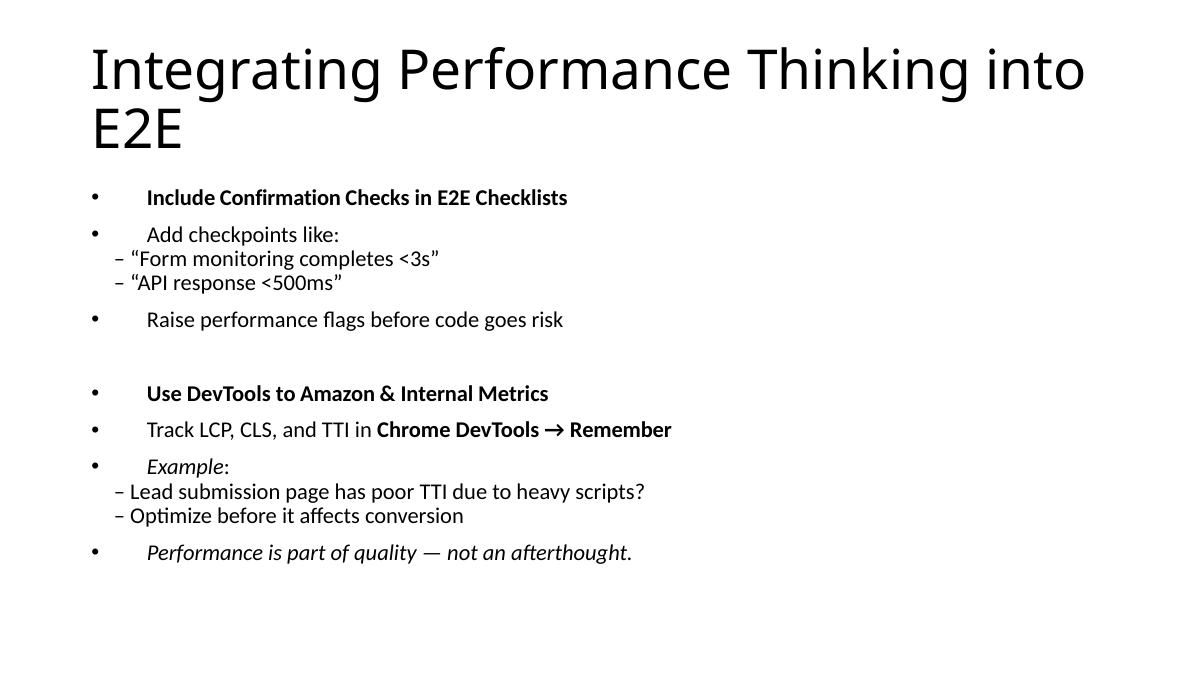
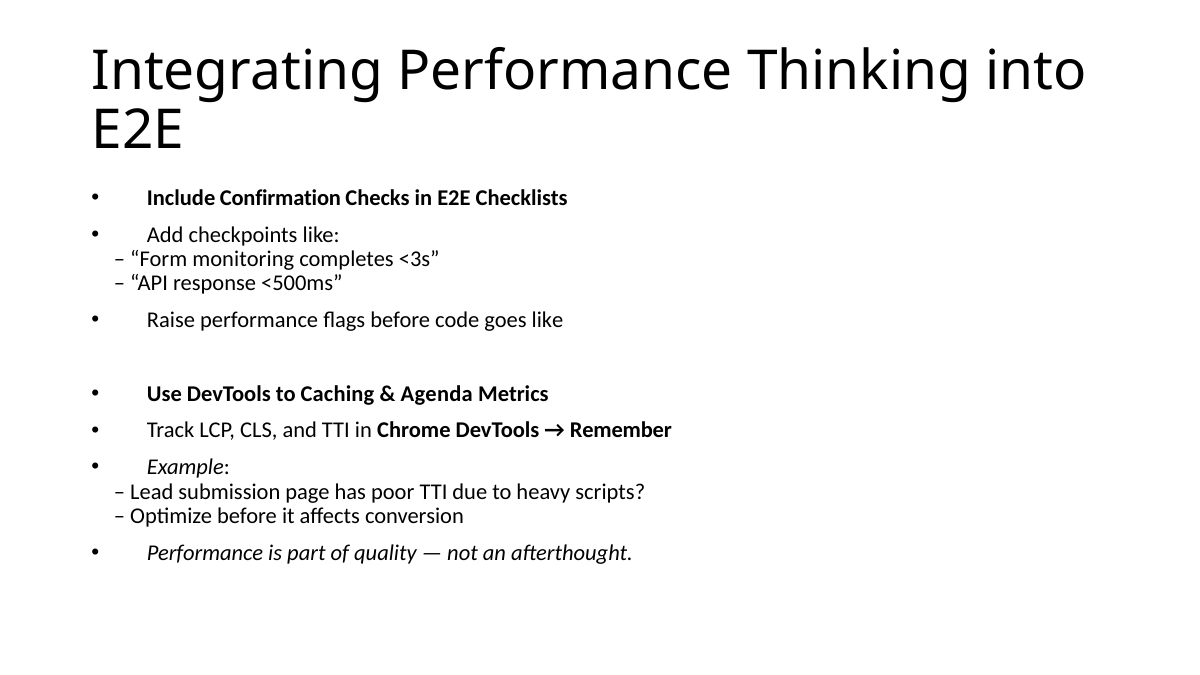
goes risk: risk -> like (547, 320)
Amazon: Amazon -> Caching (337, 394)
Internal: Internal -> Agenda (437, 394)
